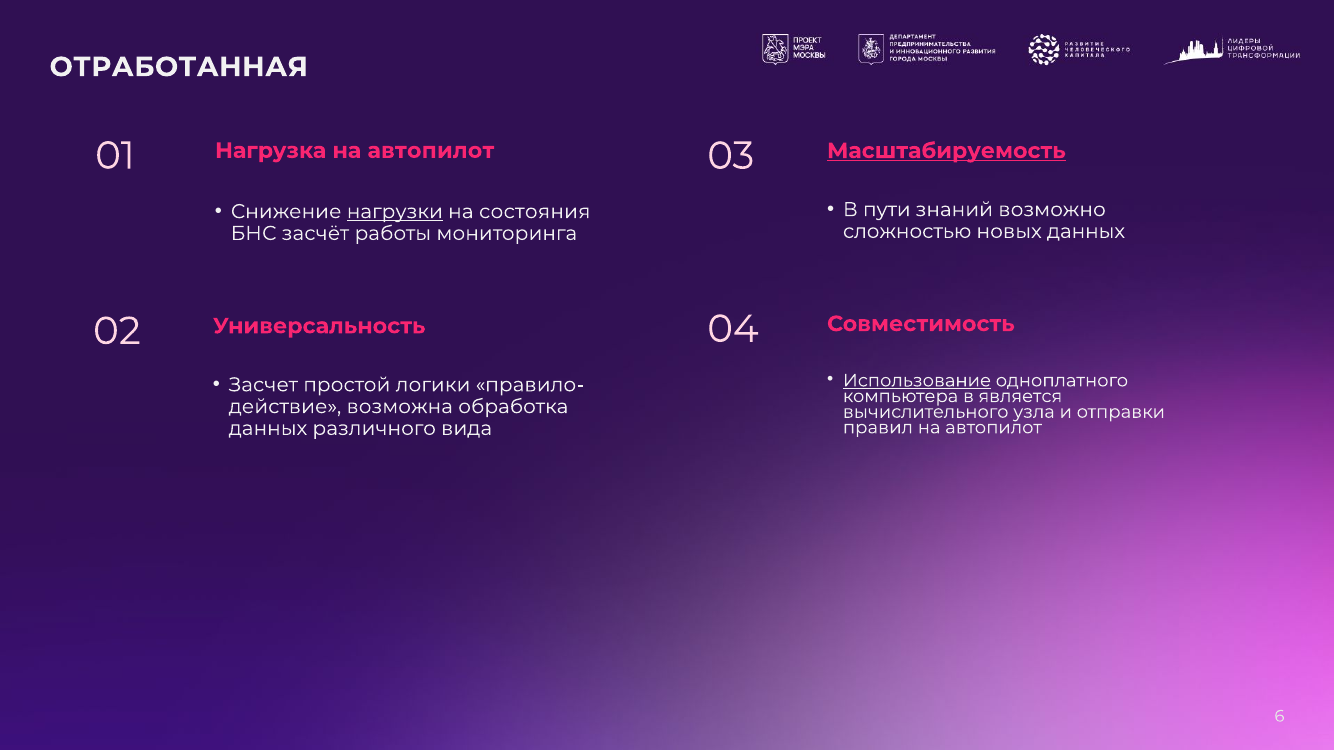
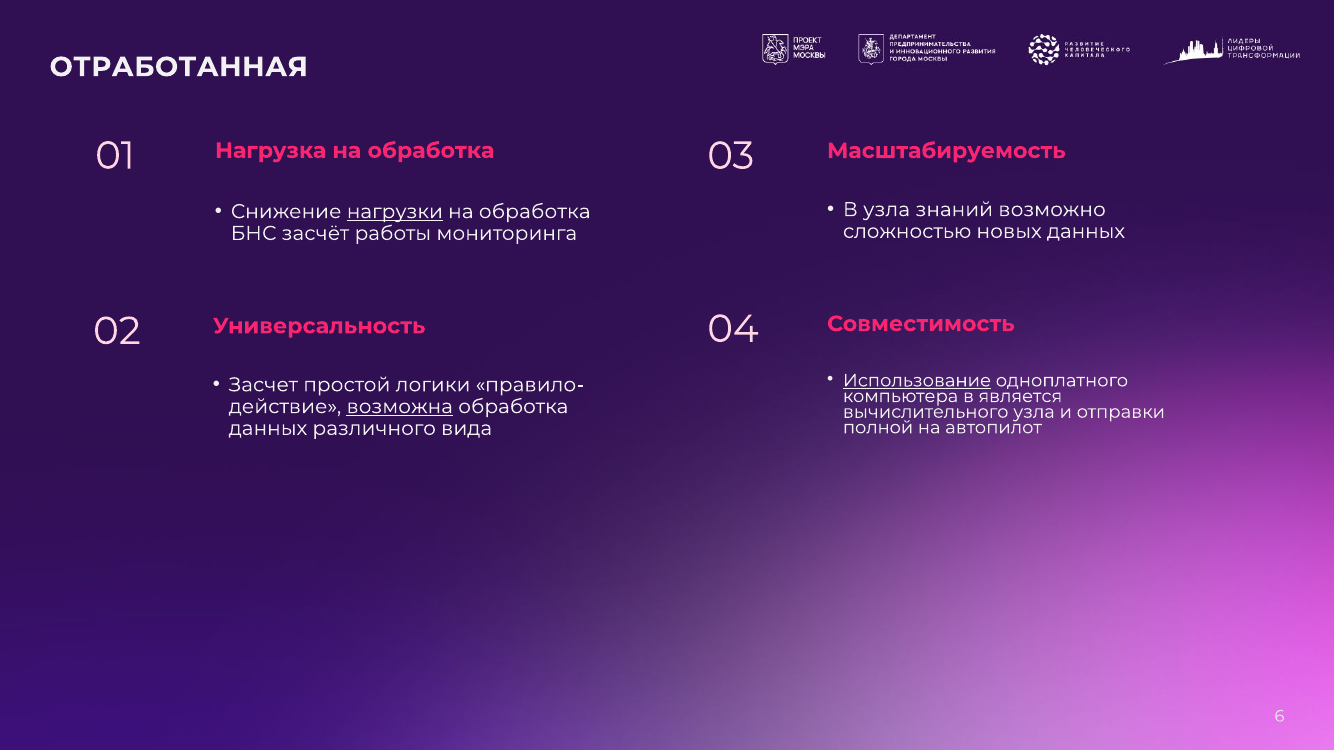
Нагрузка на автопилот: автопилот -> обработка (431, 151)
Масштабируемость underline: present -> none (946, 151)
В пути: пути -> узла (887, 210)
состояния: состояния -> обработка (535, 212)
возможна underline: none -> present (400, 407)
правил: правил -> полной (878, 428)
